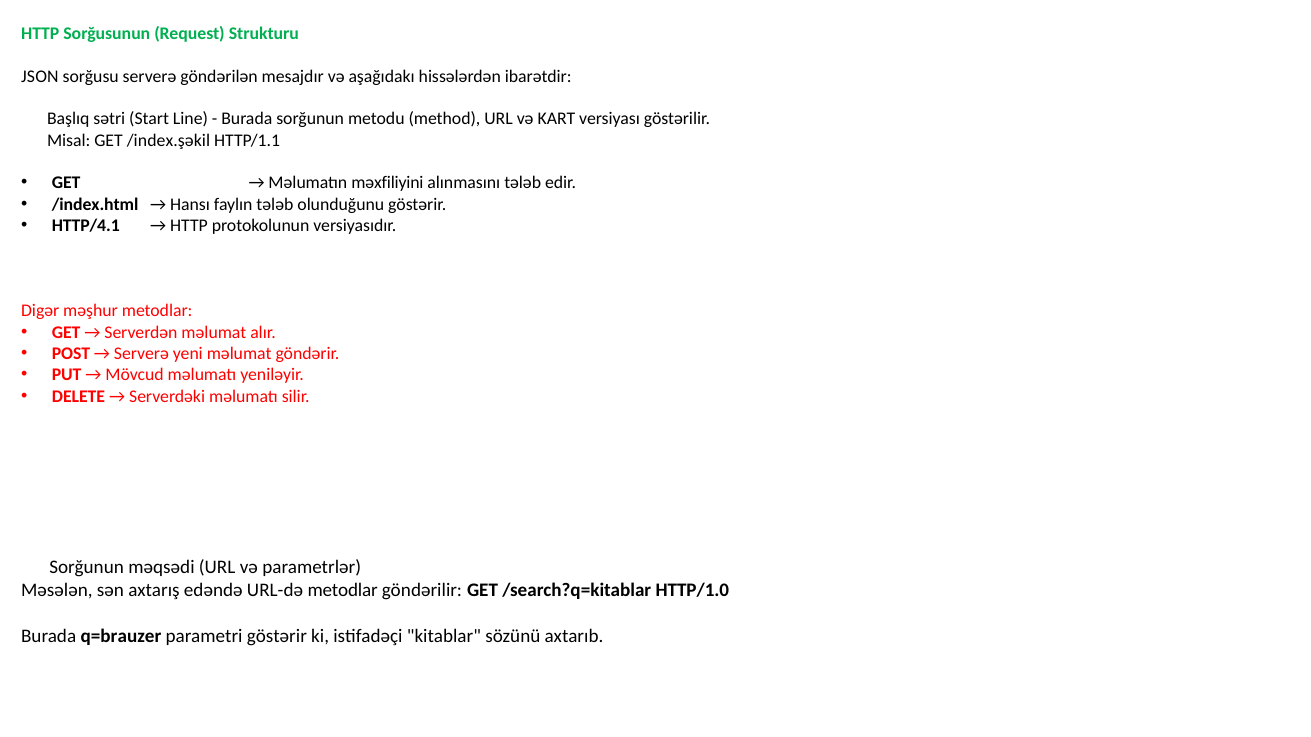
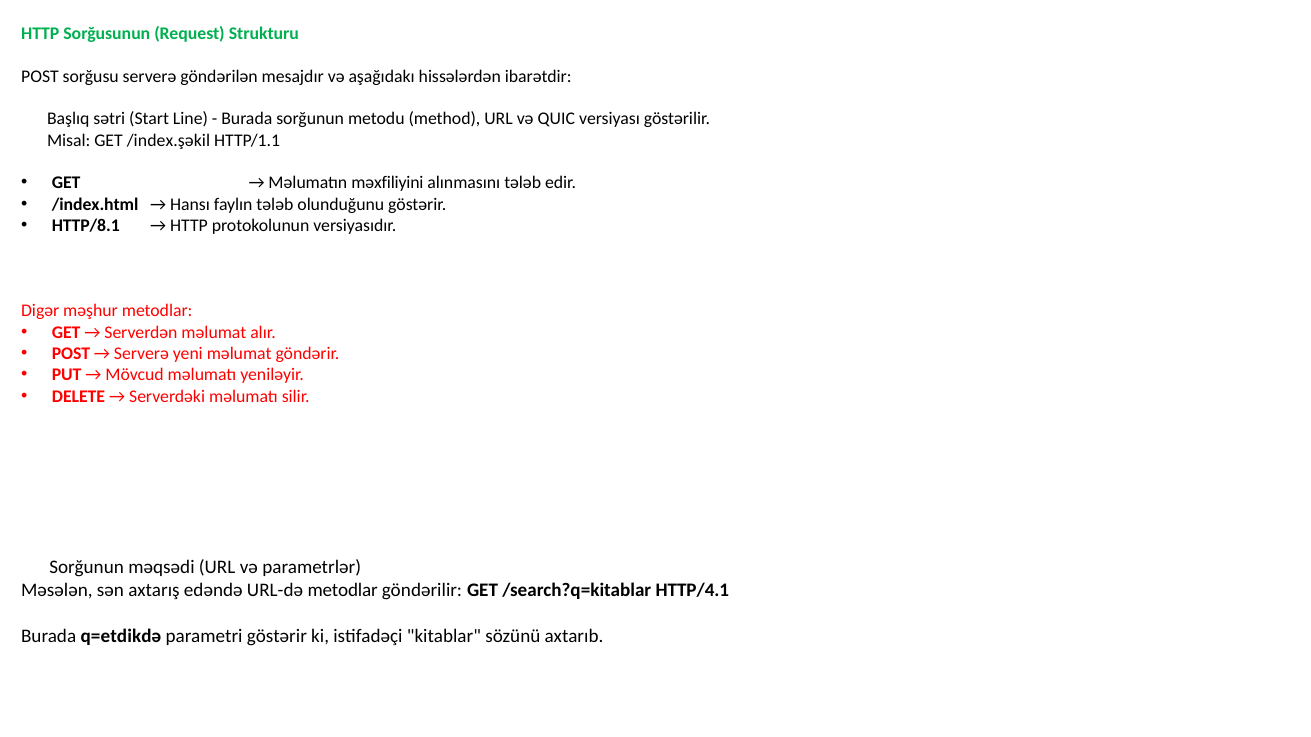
JSON: JSON -> POST (40, 76)
KART: KART -> QUIC (556, 119)
HTTP/4.1: HTTP/4.1 -> HTTP/8.1 (86, 226)
HTTP/1.0: HTTP/1.0 -> HTTP/4.1 (692, 591)
q=brauzer: q=brauzer -> q=etdikdə (121, 637)
